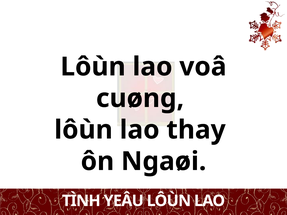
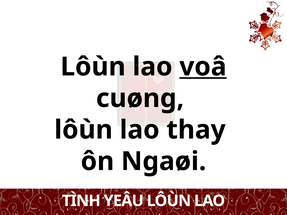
voâ underline: none -> present (203, 67)
